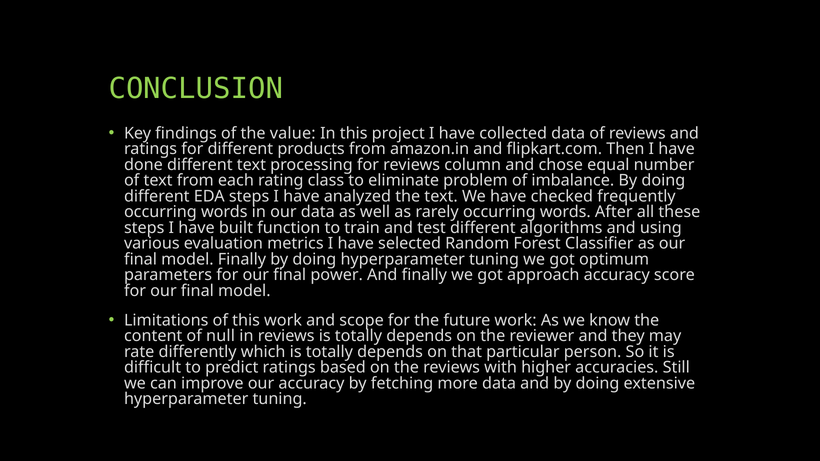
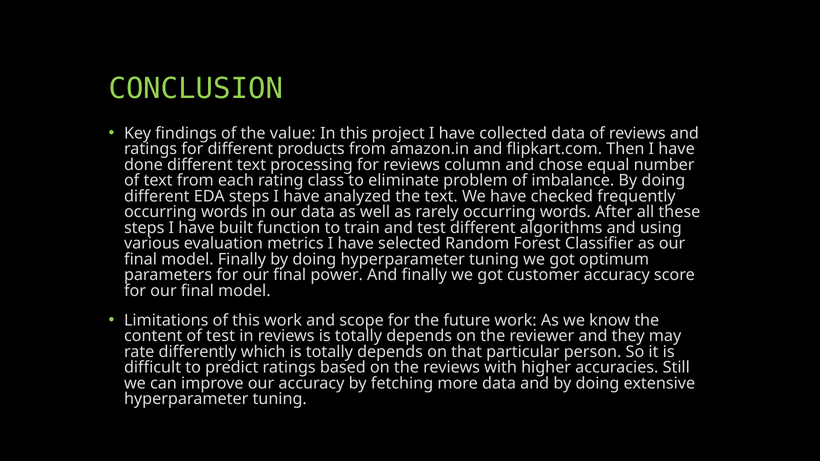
approach: approach -> customer (543, 275)
of null: null -> test (221, 336)
